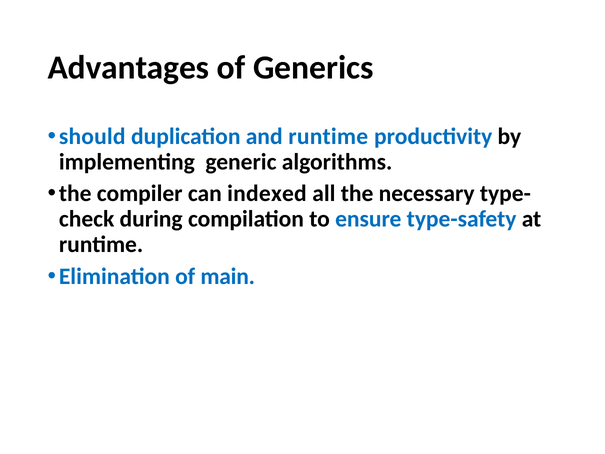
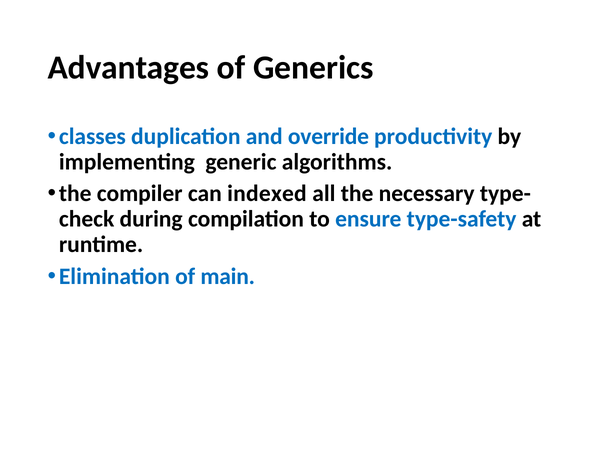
should: should -> classes (92, 136)
and runtime: runtime -> override (328, 136)
